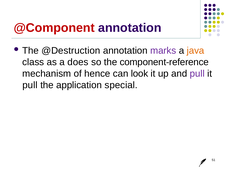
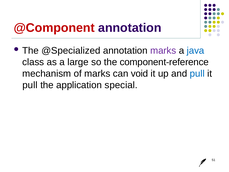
@Destruction: @Destruction -> @Specialized (71, 51)
java colour: orange -> blue (196, 51)
does: does -> large (78, 62)
of hence: hence -> marks (97, 73)
look: look -> void (140, 73)
pull colour: purple -> blue (197, 73)
